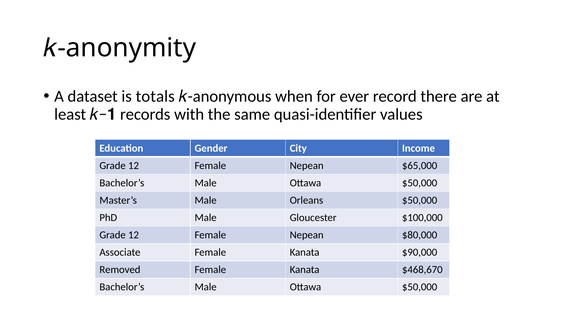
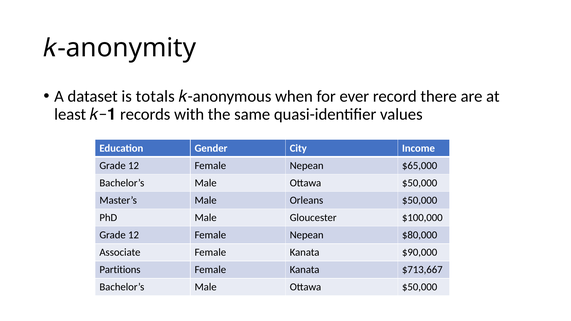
Removed: Removed -> Partitions (120, 270)
$468,670: $468,670 -> $713,667 (422, 270)
